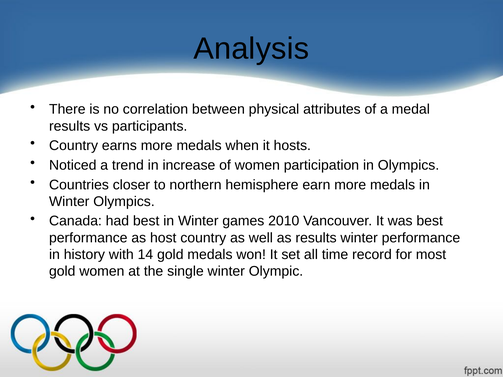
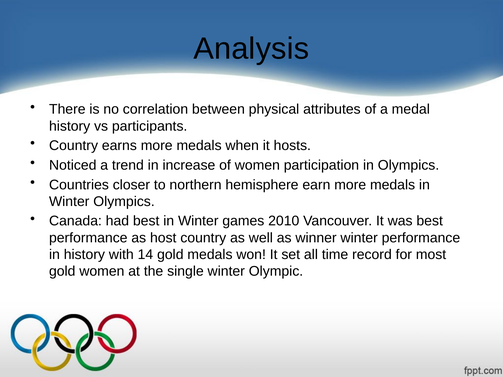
results: results -> history (70, 126)
as results: results -> winner (316, 238)
